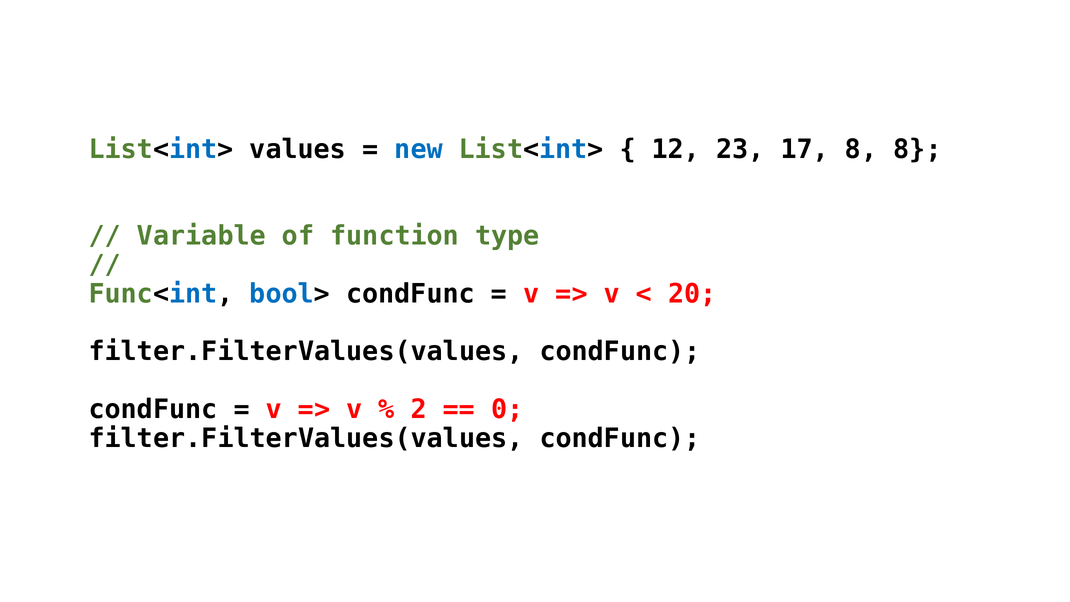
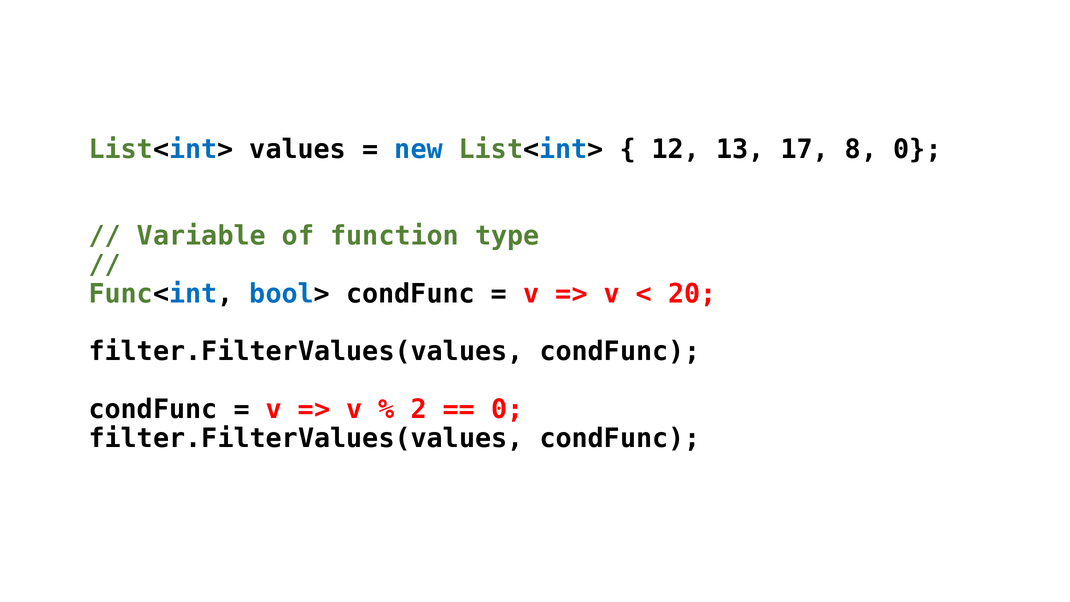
23: 23 -> 13 (740, 149)
8 8: 8 -> 0 (917, 149)
